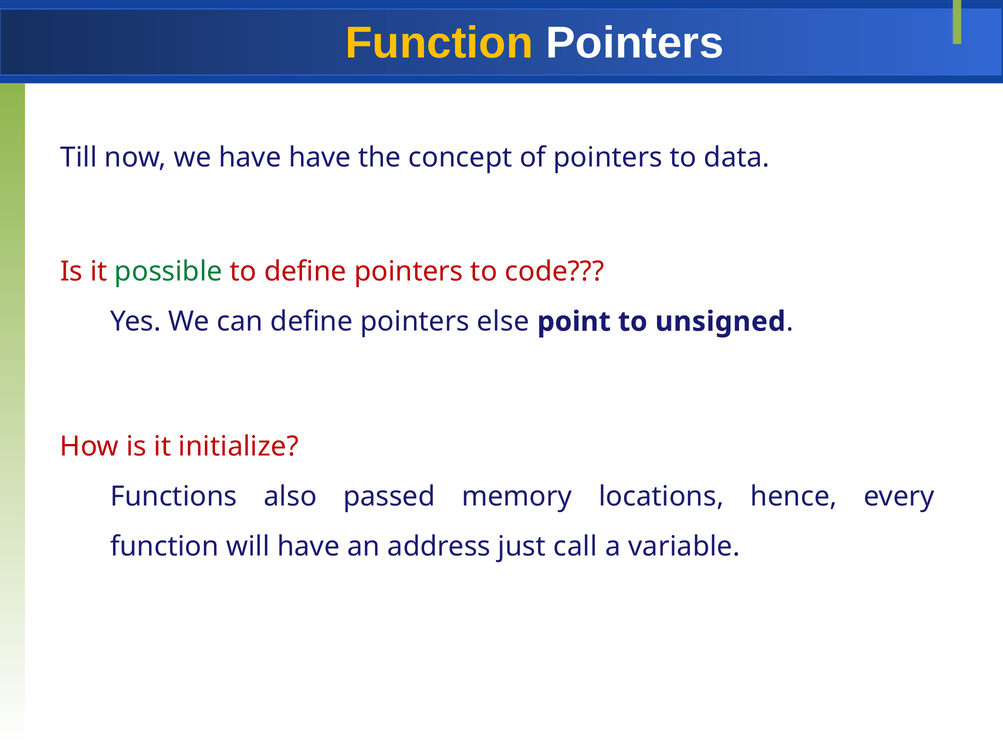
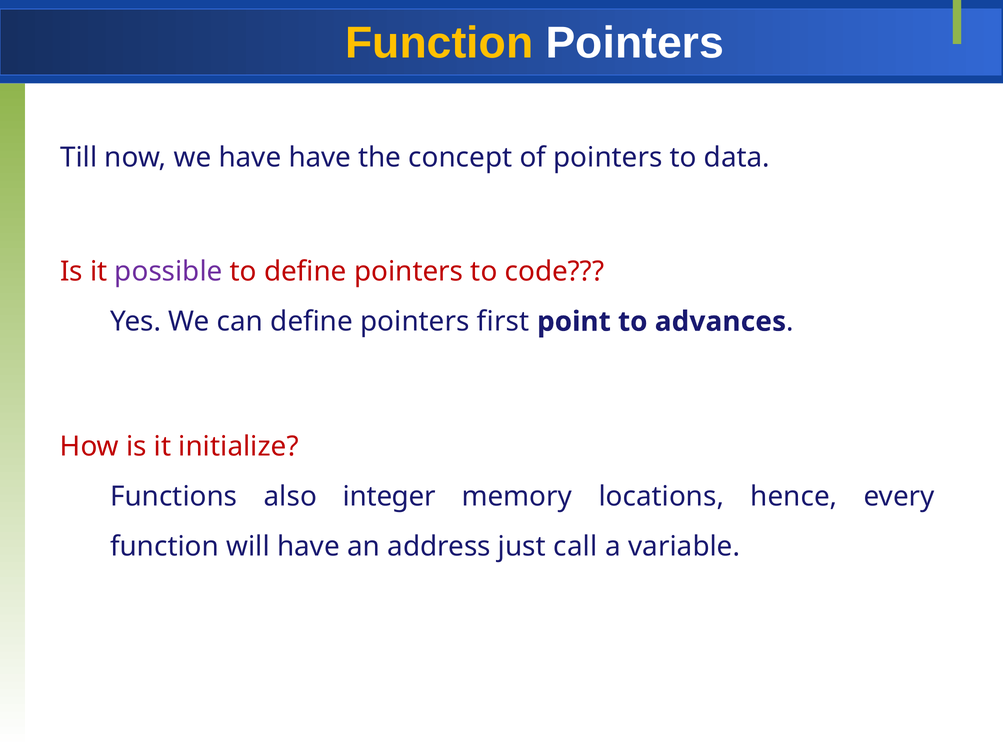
possible colour: green -> purple (169, 272)
else: else -> first (503, 322)
unsigned: unsigned -> advances (720, 322)
passed: passed -> integer (389, 497)
